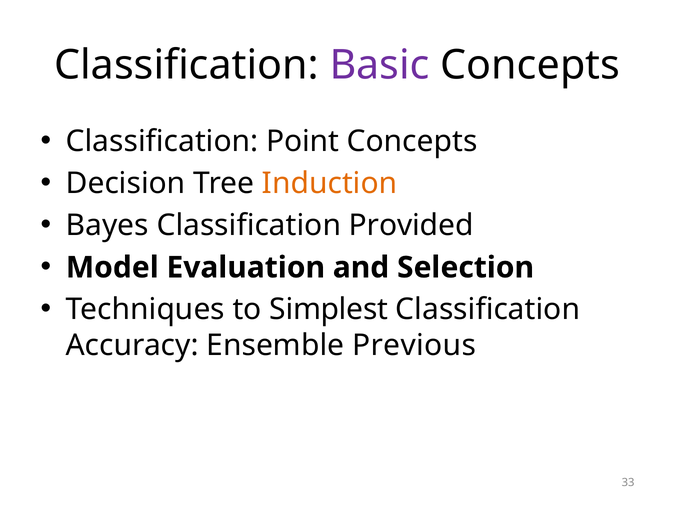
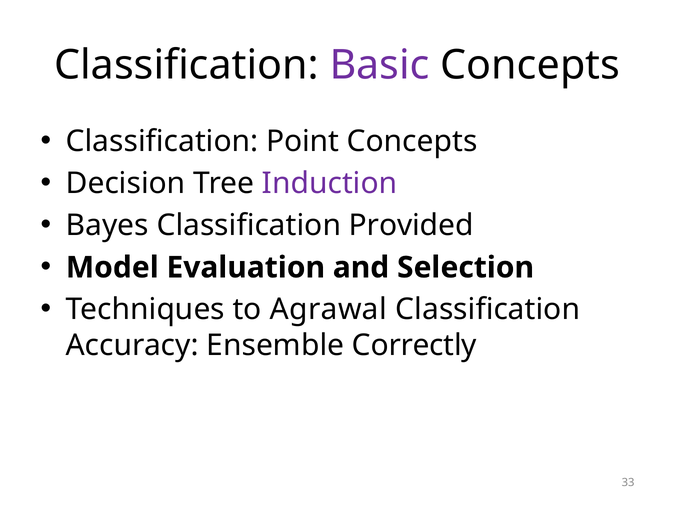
Induction colour: orange -> purple (330, 184)
Simplest: Simplest -> Agrawal (328, 310)
Previous: Previous -> Correctly (414, 346)
